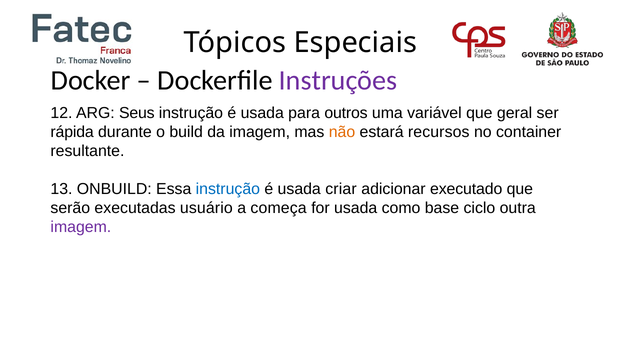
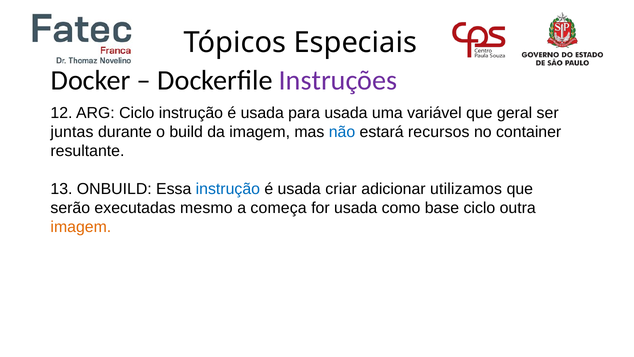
ARG Seus: Seus -> Ciclo (137, 113)
para outros: outros -> usada (346, 113)
rápida: rápida -> juntas (72, 132)
não colour: orange -> blue (342, 132)
executado: executado -> utilizamos (466, 189)
usuário: usuário -> mesmo (206, 208)
imagem colour: purple -> orange (81, 227)
